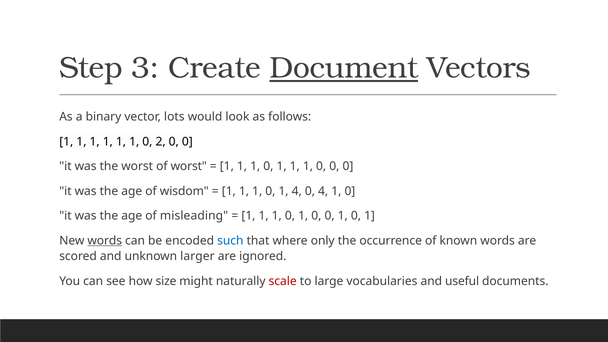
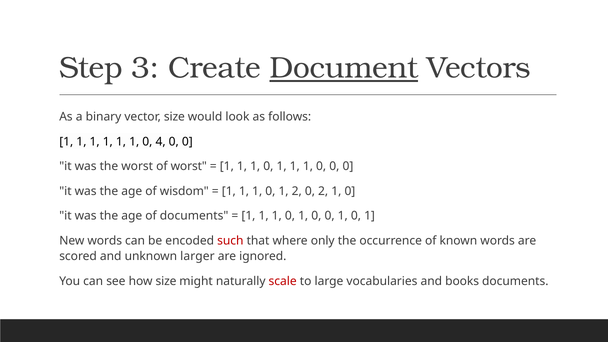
vector lots: lots -> size (174, 117)
2: 2 -> 4 (161, 142)
1 4: 4 -> 2 (297, 191)
0 4: 4 -> 2 (323, 191)
of misleading: misleading -> documents (194, 216)
words underline: present -> none (105, 241)
such colour: blue -> red (230, 241)
useful: useful -> books (462, 281)
